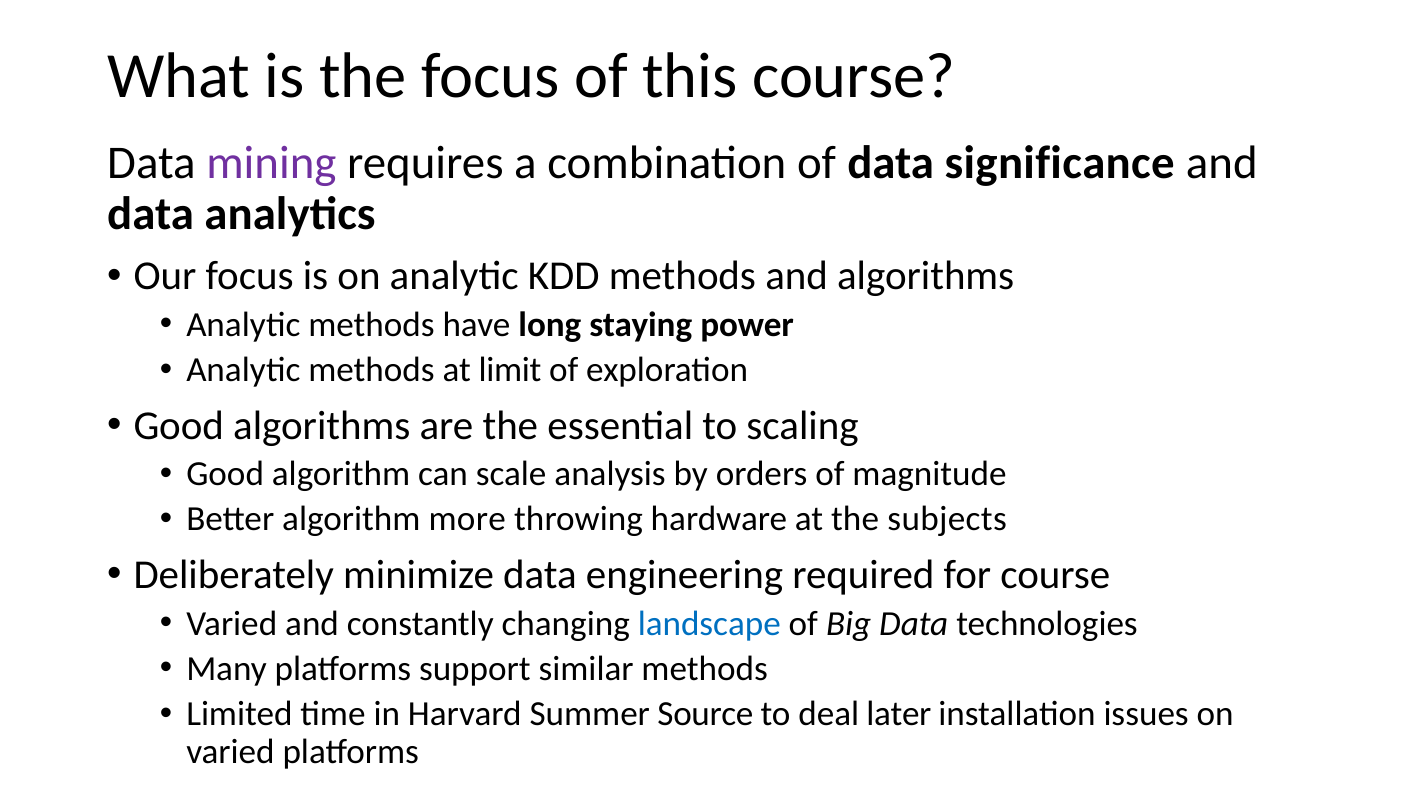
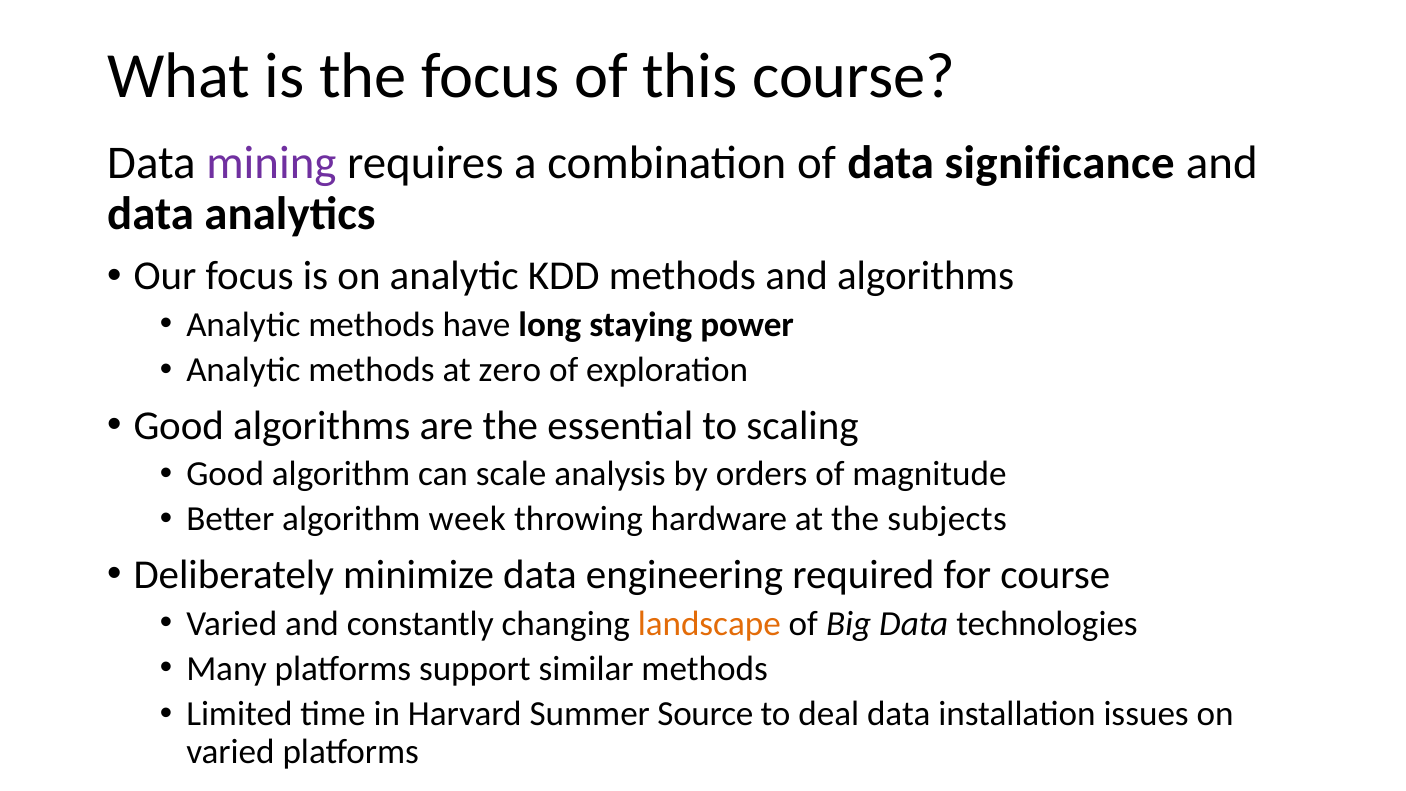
limit: limit -> zero (510, 370)
more: more -> week (467, 519)
landscape colour: blue -> orange (709, 623)
deal later: later -> data (899, 714)
